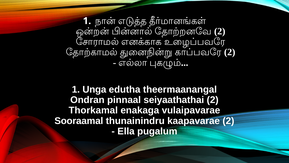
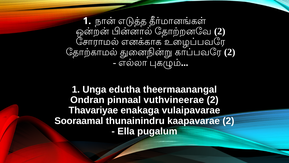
seiyaathathai: seiyaathathai -> vuthvineerae (174, 100)
Thorkamal: Thorkamal -> Thavariyae (93, 110)
